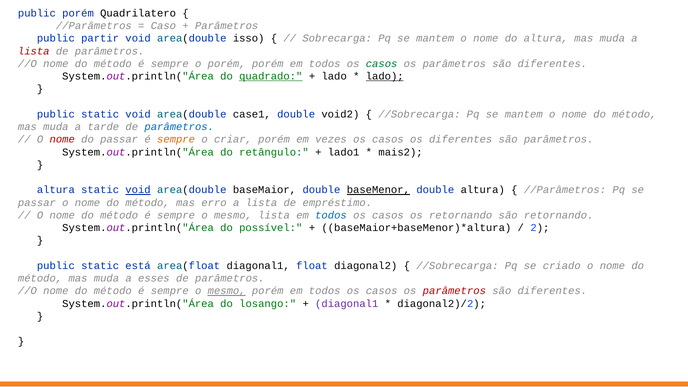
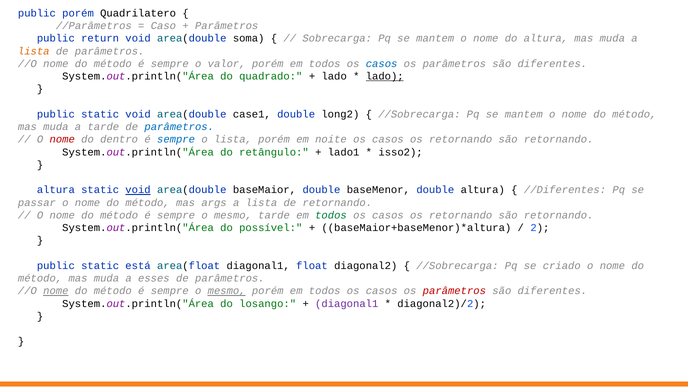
partir: partir -> return (100, 38)
isso: isso -> soma (249, 38)
lista colour: red -> orange (34, 51)
o porém: porém -> valor (227, 64)
casos colour: green -> blue (382, 64)
quadrado underline: present -> none (271, 76)
void2: void2 -> long2 (340, 114)
do passar: passar -> dentro (119, 139)
sempre colour: orange -> blue (176, 139)
o criar: criar -> lista (233, 139)
vezes: vezes -> noite (331, 139)
diferentes: diferentes -> retornando (461, 139)
parâmetros: parâmetros -> retornando (559, 139)
mais2: mais2 -> isso2 (401, 152)
baseMenor underline: present -> none (378, 190)
//Parâmetros: //Parâmetros -> //Diferentes (565, 190)
erro: erro -> args (214, 203)
de empréstimo: empréstimo -> retornando (337, 203)
mesmo lista: lista -> tarde (274, 215)
todos colour: blue -> green (331, 215)
nome underline: none -> present (56, 291)
